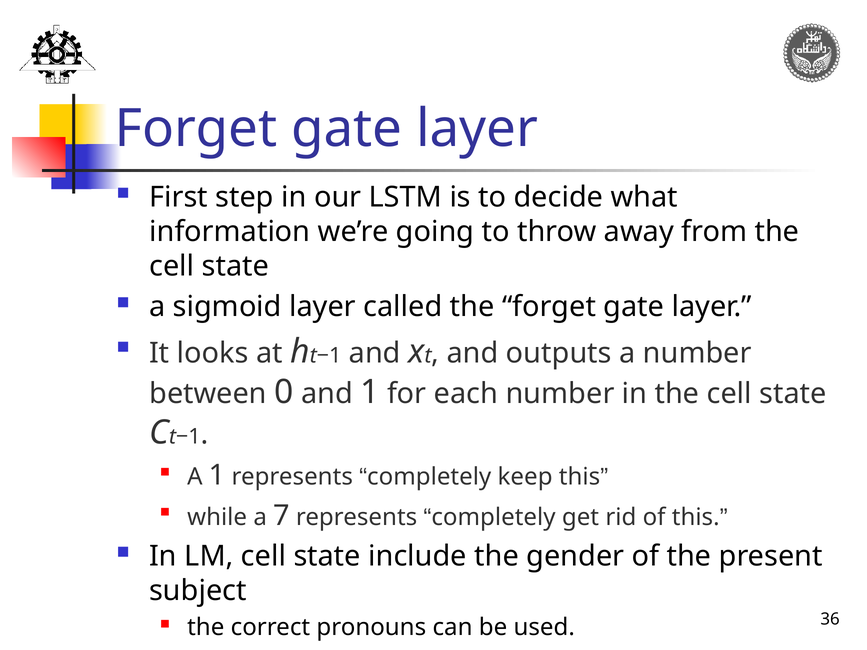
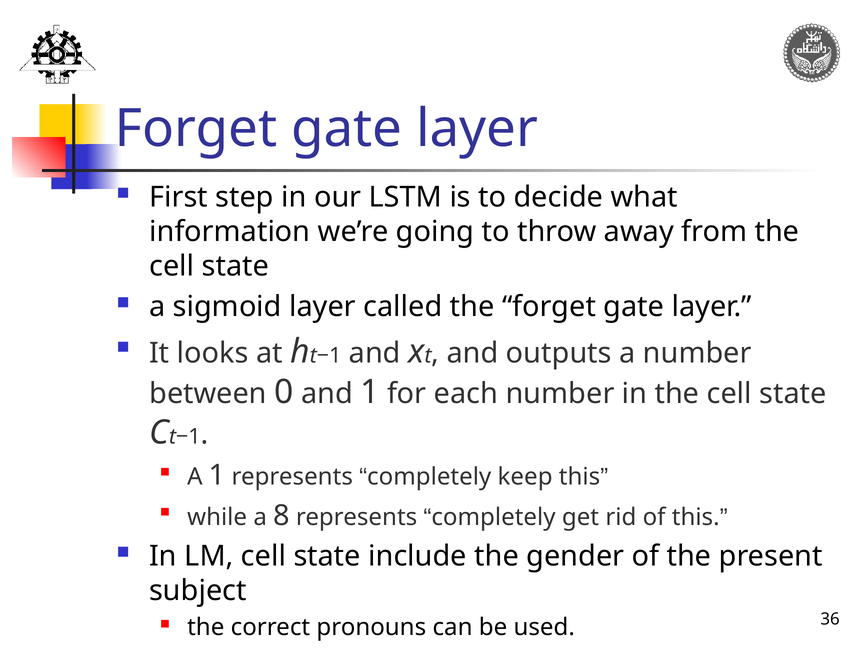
7: 7 -> 8 (281, 516)
